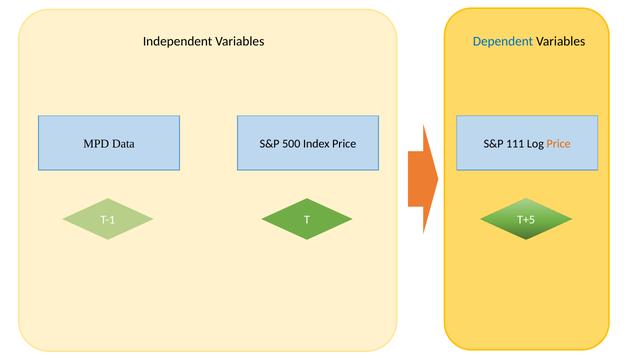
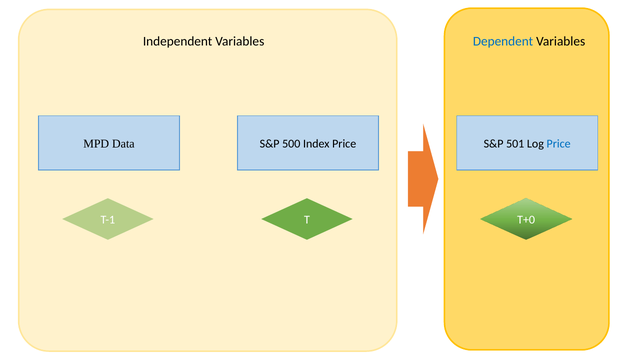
111: 111 -> 501 (515, 144)
Price colour: orange -> blue (559, 144)
T+5: T+5 -> T+0 (526, 220)
